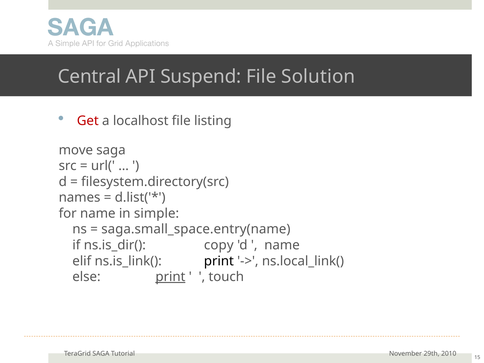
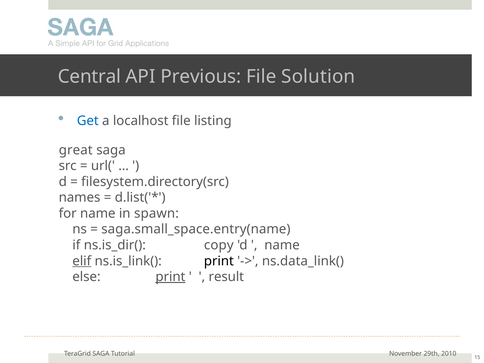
Suspend: Suspend -> Previous (201, 77)
Get colour: red -> blue (88, 121)
move: move -> great (76, 150)
simple: simple -> spawn (157, 213)
elif underline: none -> present (82, 261)
ns.local_link(: ns.local_link( -> ns.data_link( (303, 261)
touch: touch -> result (226, 277)
